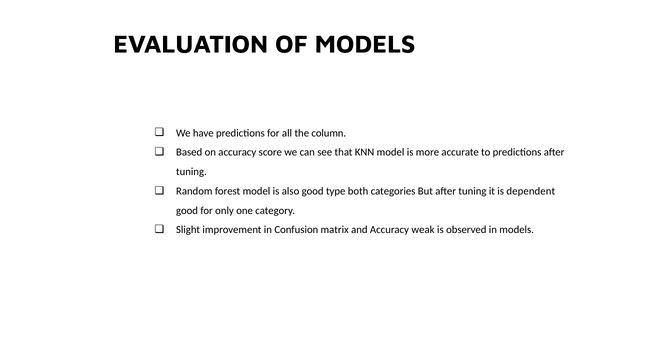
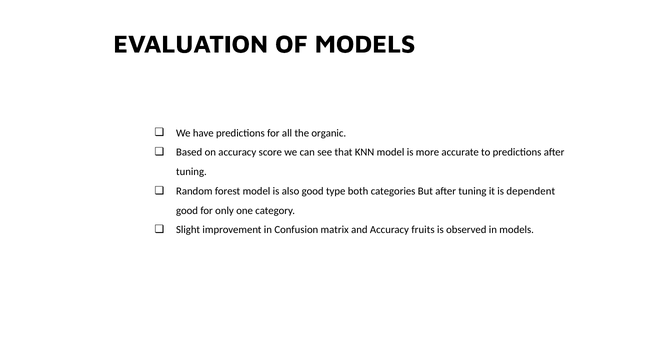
column: column -> organic (329, 133)
weak: weak -> fruits (423, 230)
